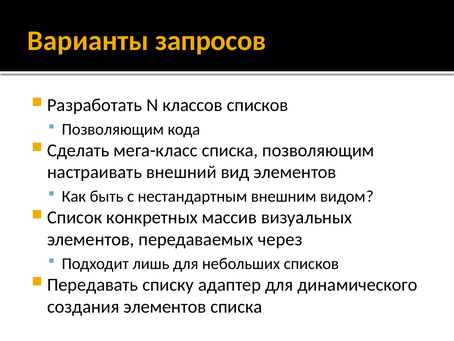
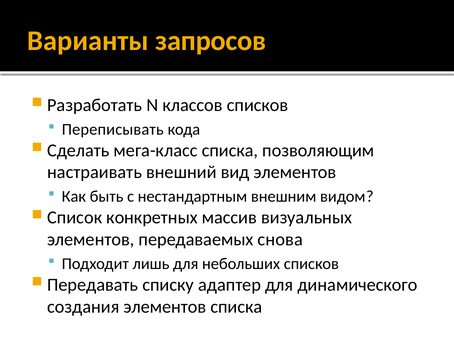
Позволяющим: Позволяющим -> Переписывать (113, 129)
через: через -> снова (280, 239)
